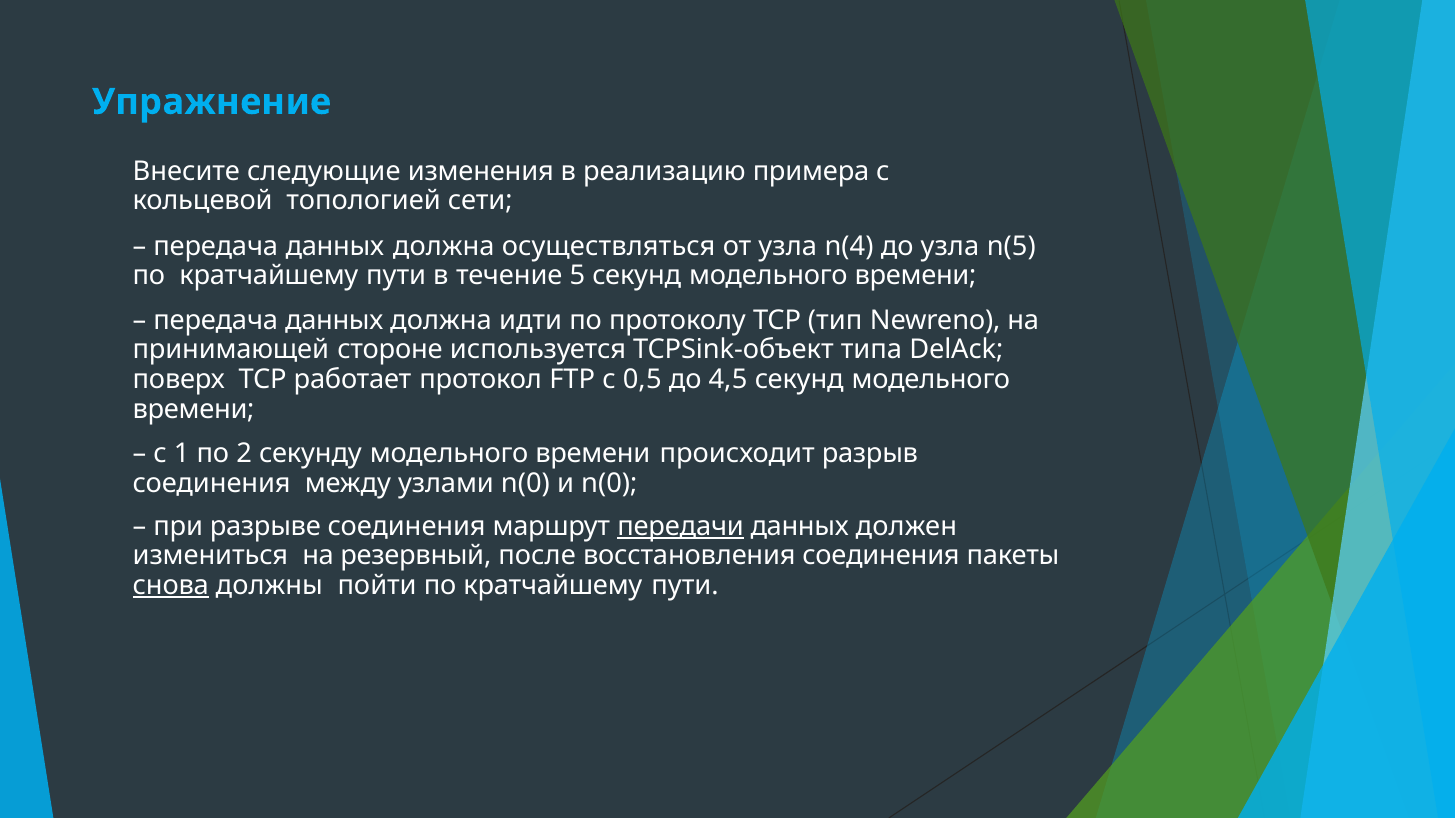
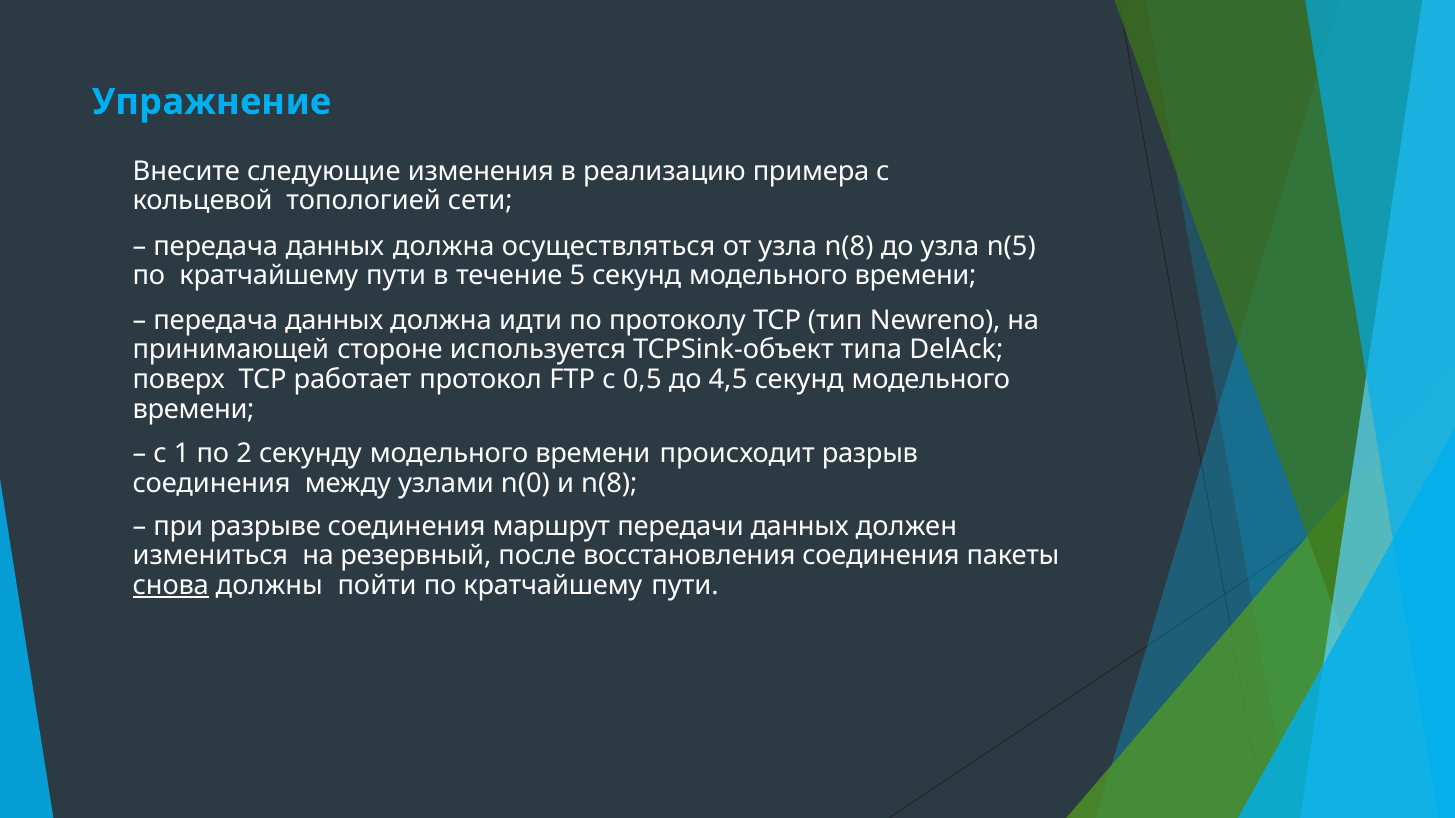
узла n(4: n(4 -> n(8 (849, 247)
и n(0: n(0 -> n(8 (609, 483)
передачи underline: present -> none (681, 527)
